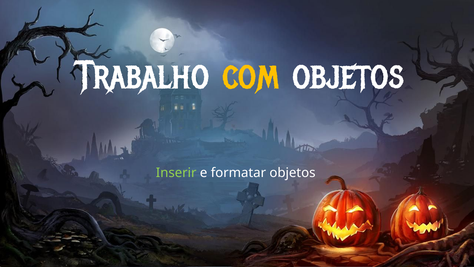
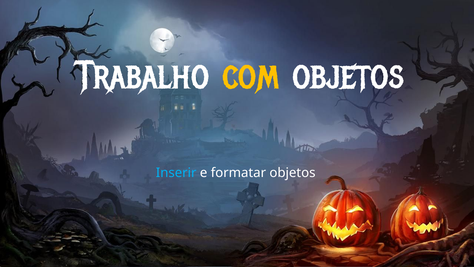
Inserir colour: light green -> light blue (176, 173)
